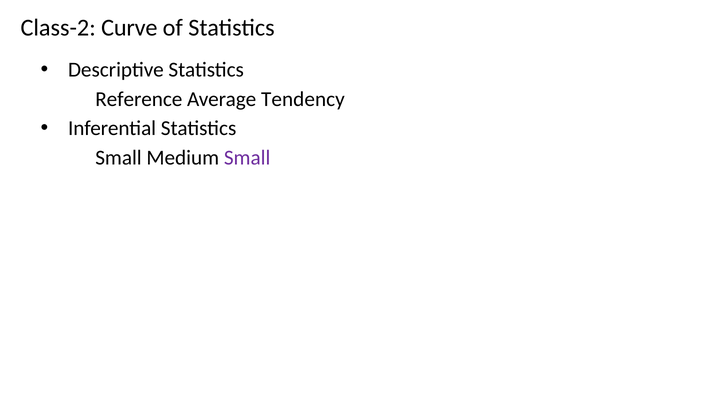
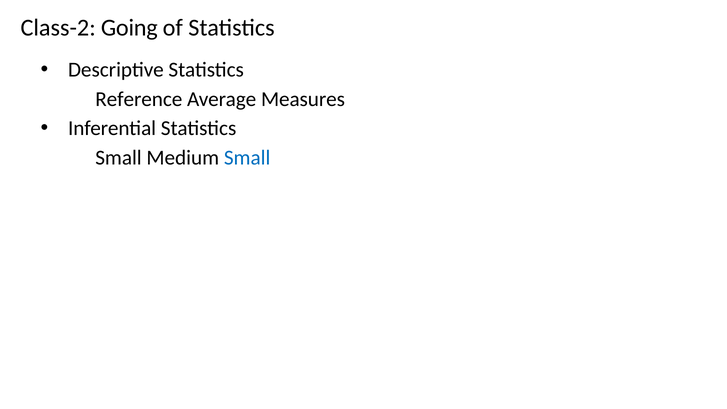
Curve: Curve -> Going (129, 28)
Tendency: Tendency -> Measures (303, 99)
Small colour: purple -> blue (247, 158)
